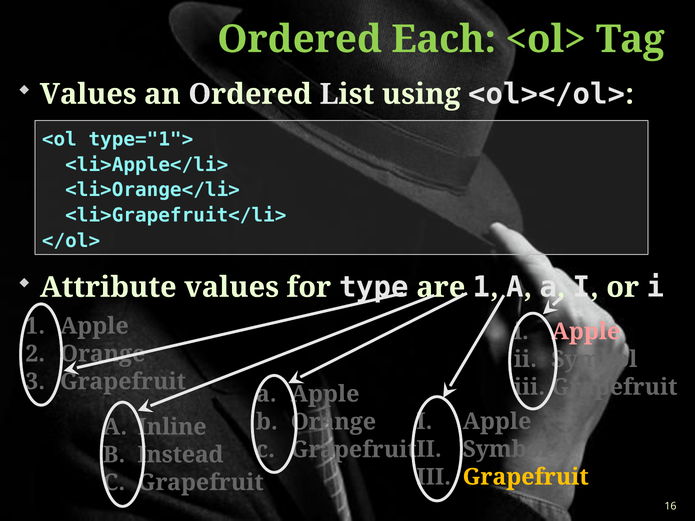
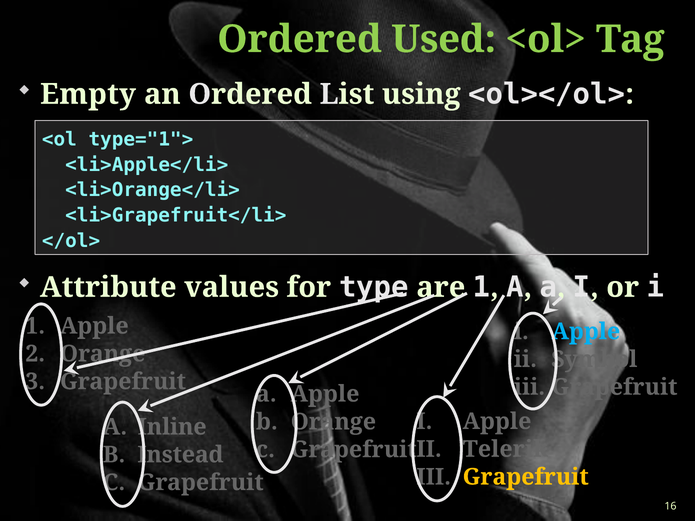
Each: Each -> Used (444, 39)
Values: Values -> Empty (88, 94)
Apple colour: pink -> light blue (586, 332)
Symbol: Symbol -> Telerik (505, 449)
